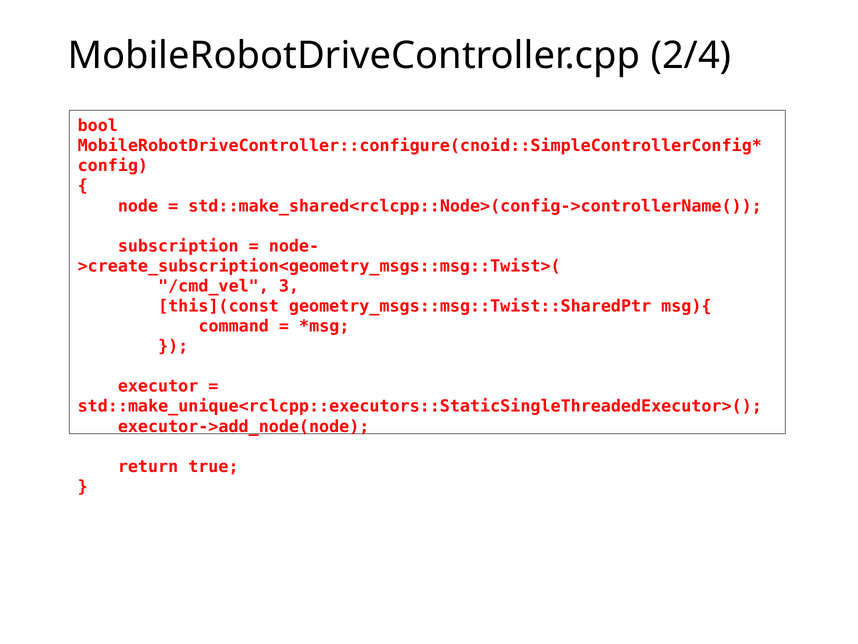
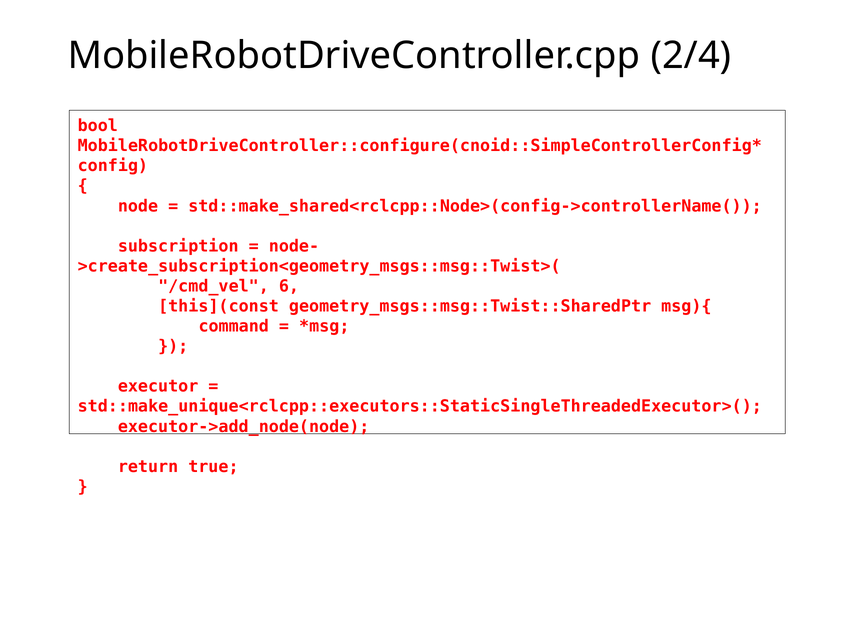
3: 3 -> 6 (289, 286)
